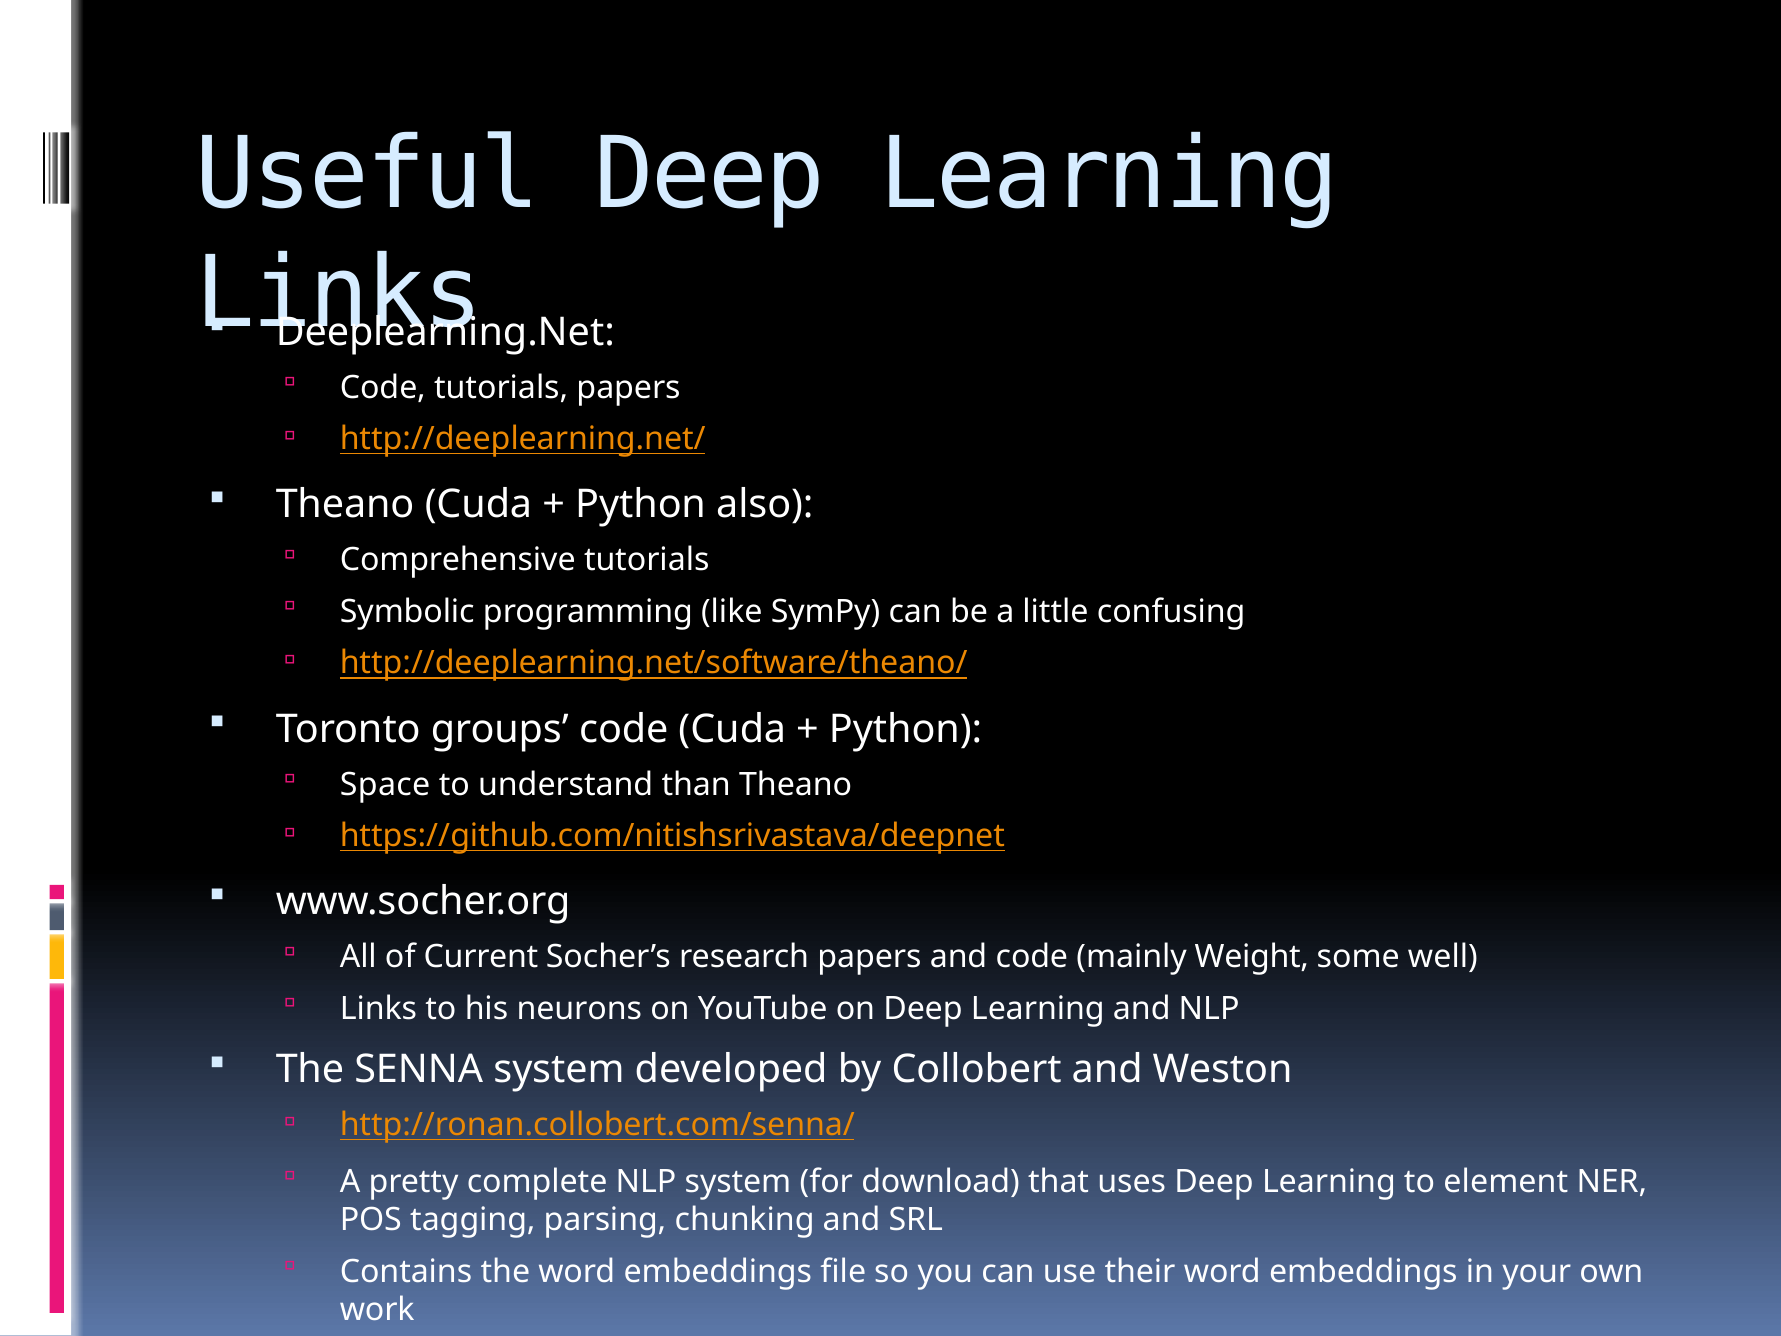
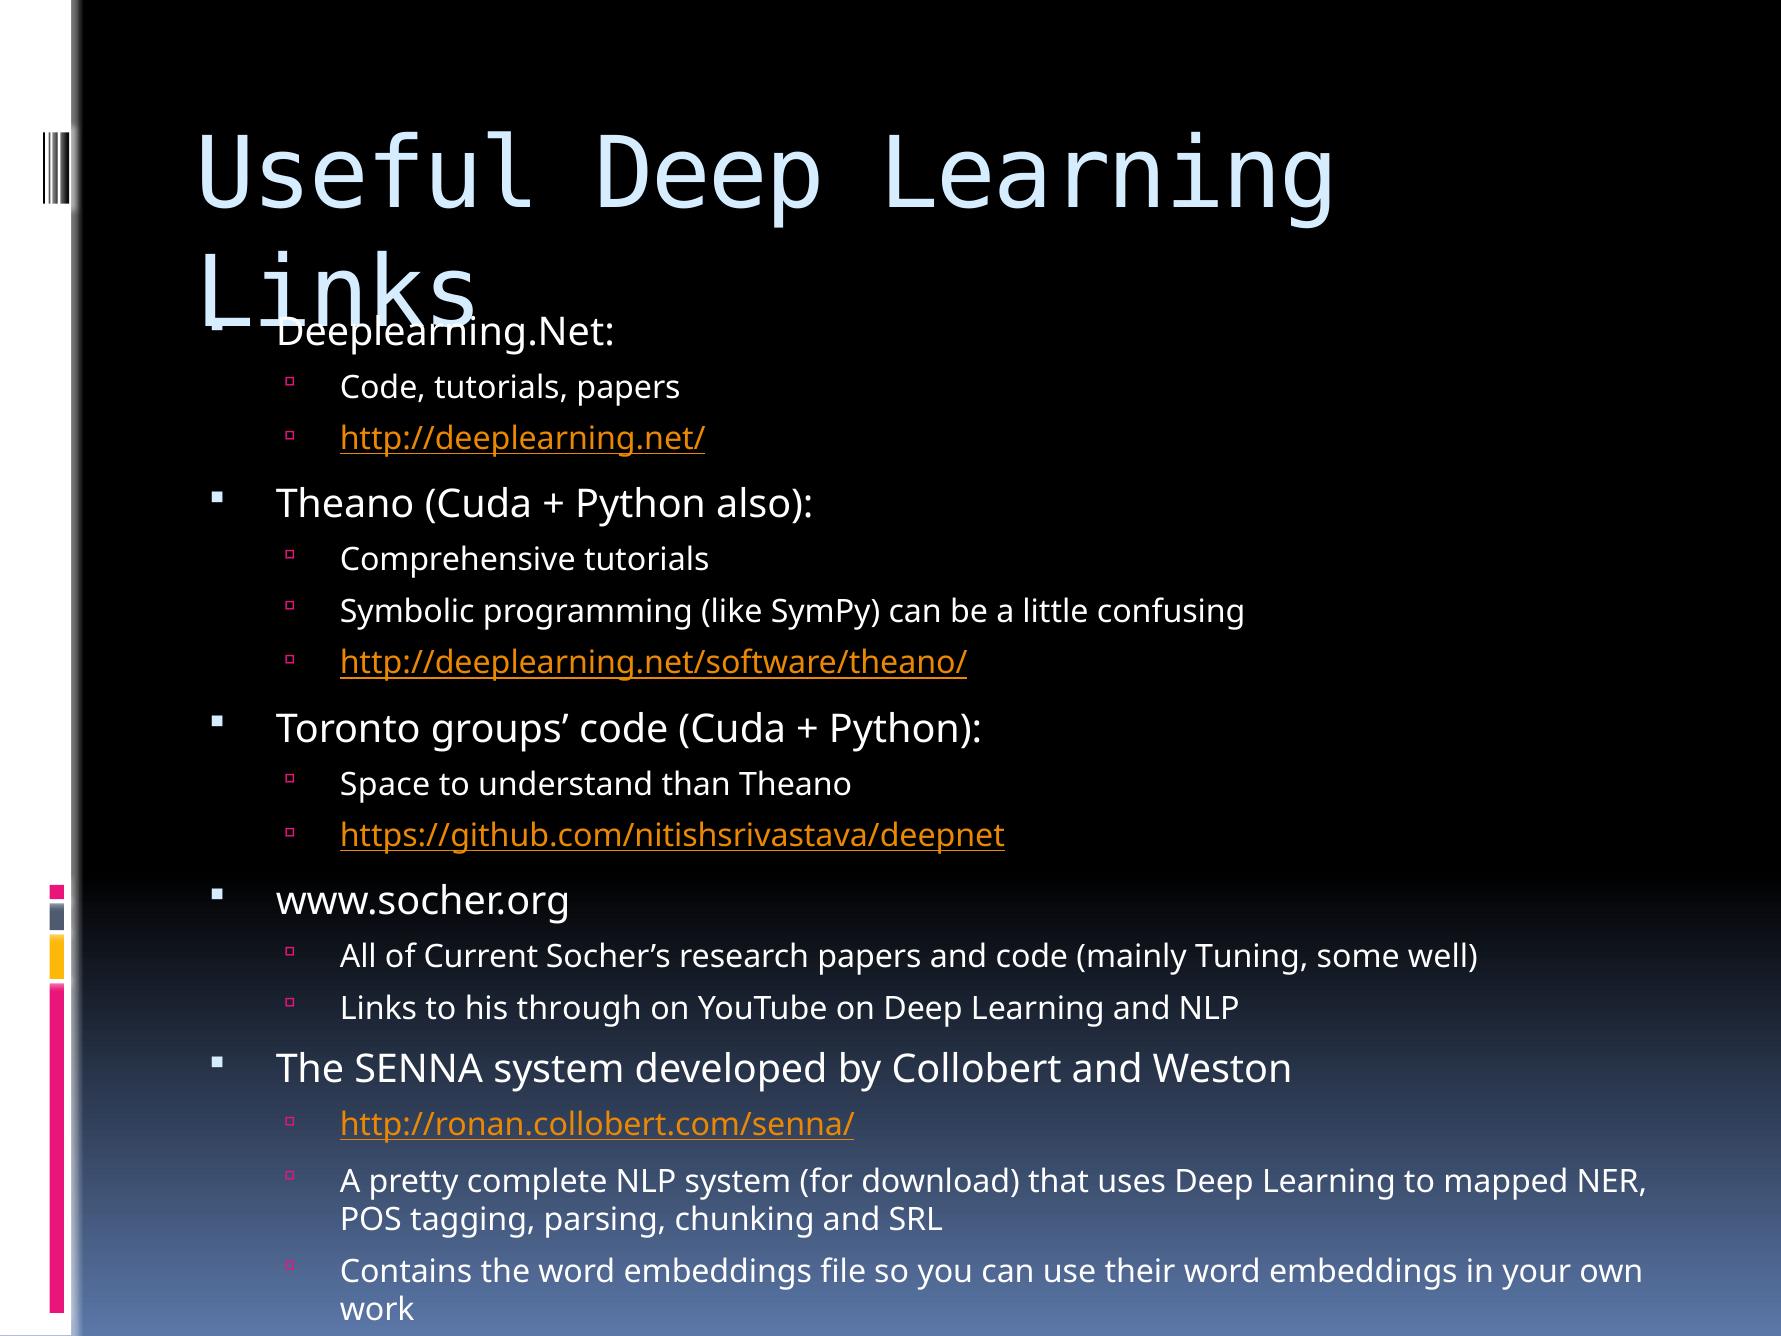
Weight: Weight -> Tuning (1252, 957)
neurons: neurons -> through (579, 1008)
element: element -> mapped (1506, 1181)
